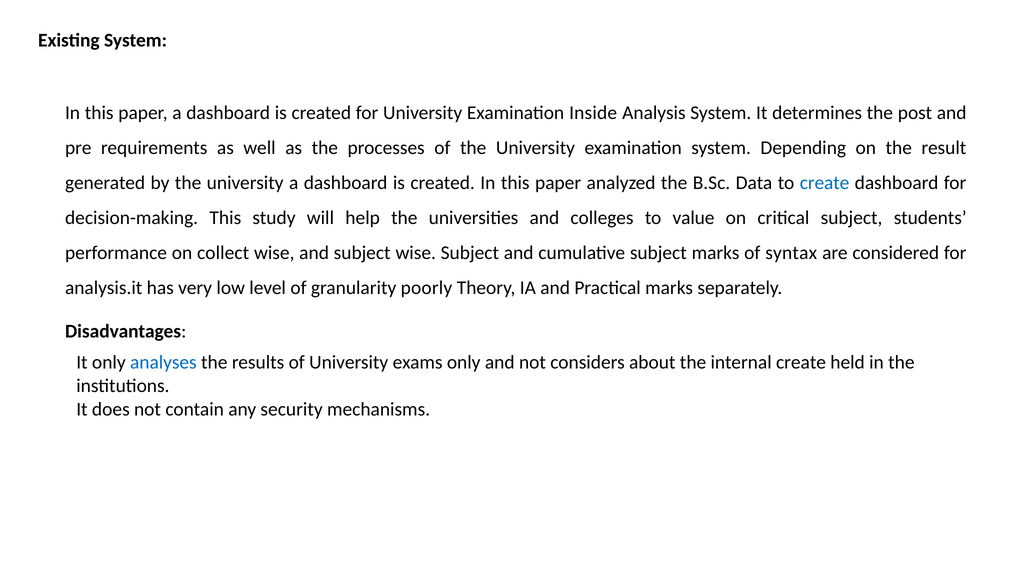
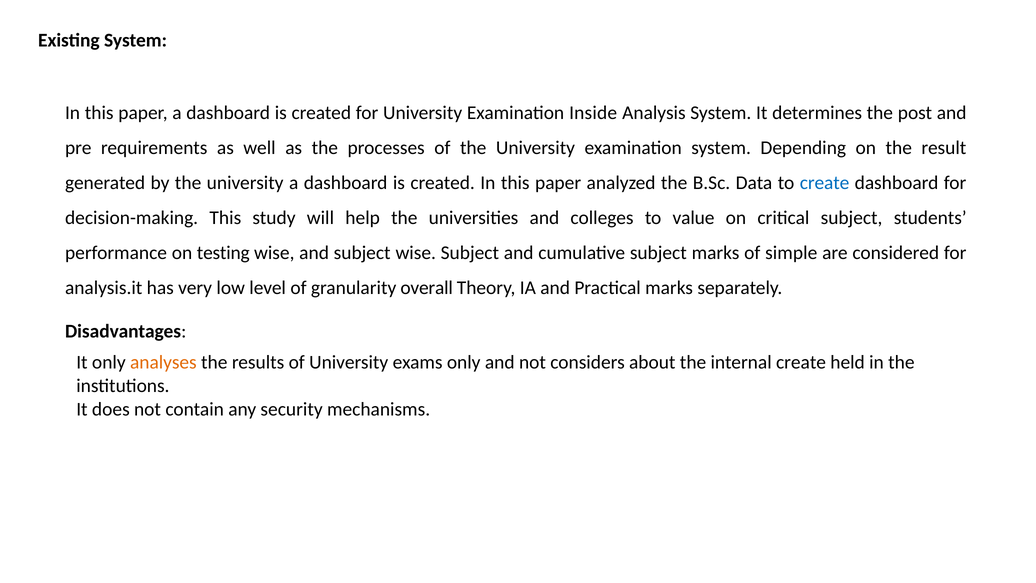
collect: collect -> testing (223, 253)
syntax: syntax -> simple (791, 253)
poorly: poorly -> overall (427, 288)
analyses colour: blue -> orange (163, 362)
